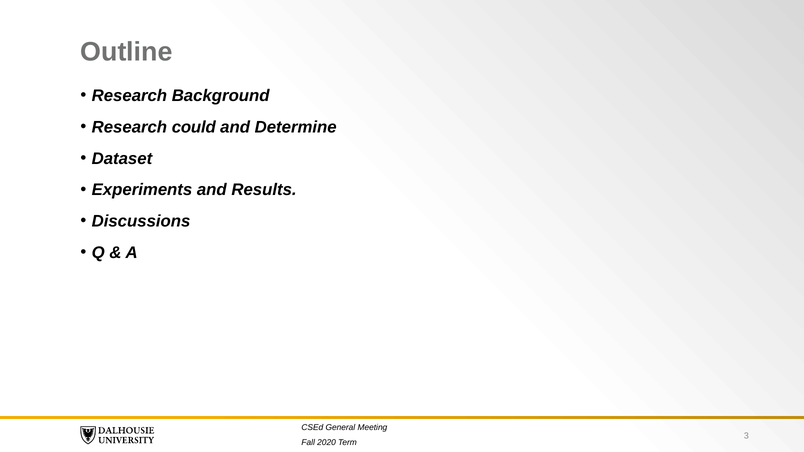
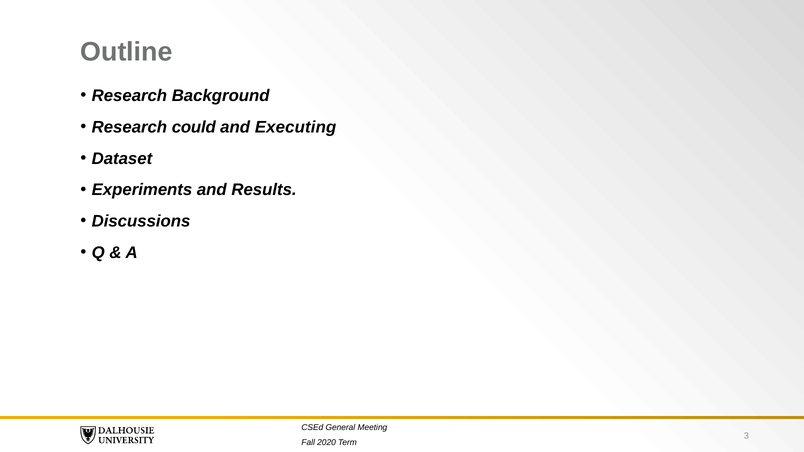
Determine: Determine -> Executing (296, 127)
